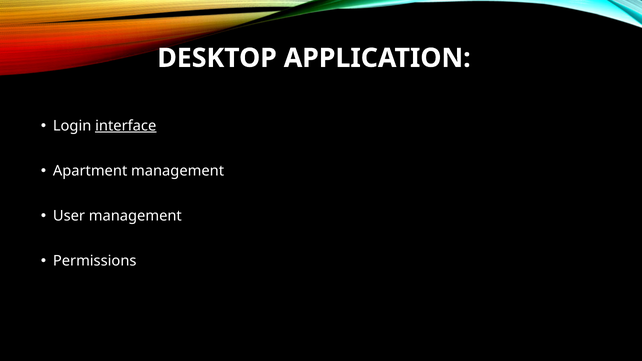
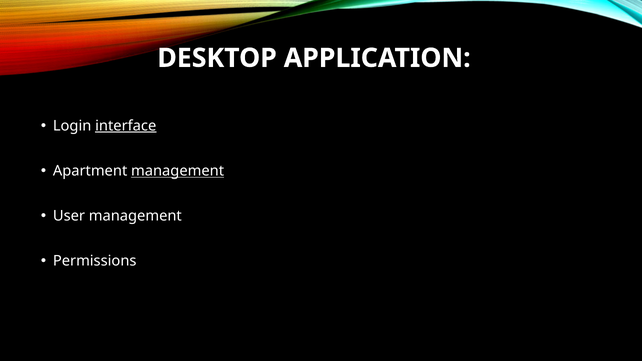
management underline: none -> present (178, 171)
